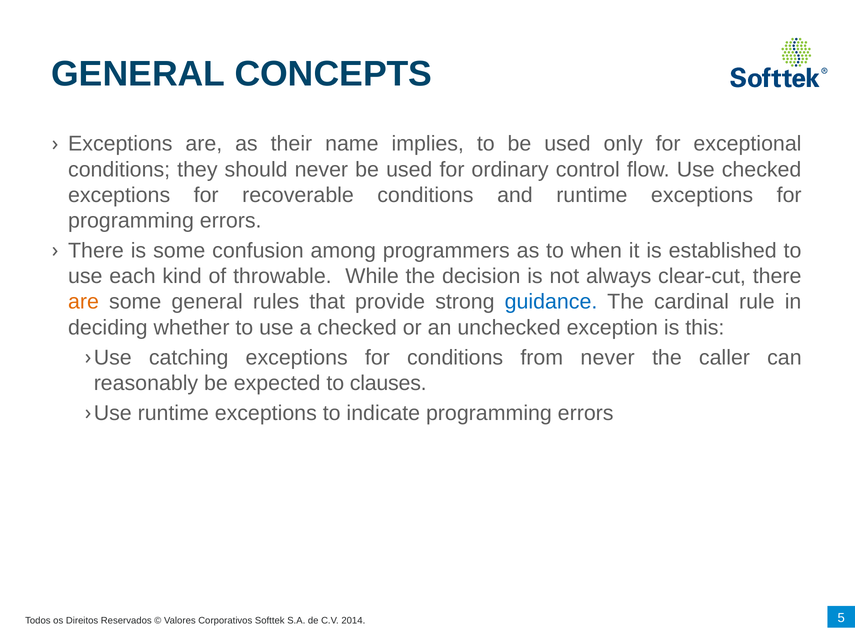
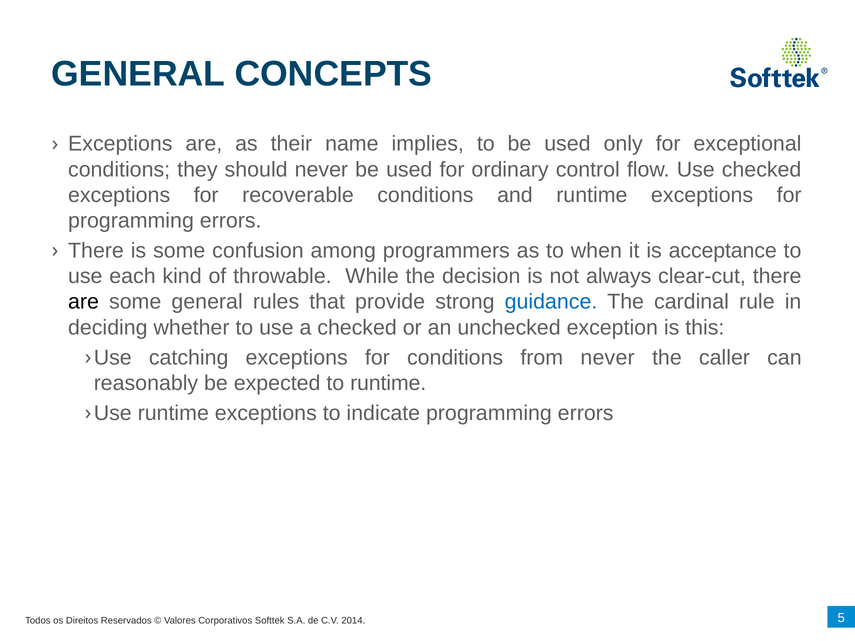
established: established -> acceptance (723, 251)
are colour: orange -> black (84, 302)
to clauses: clauses -> runtime (388, 383)
